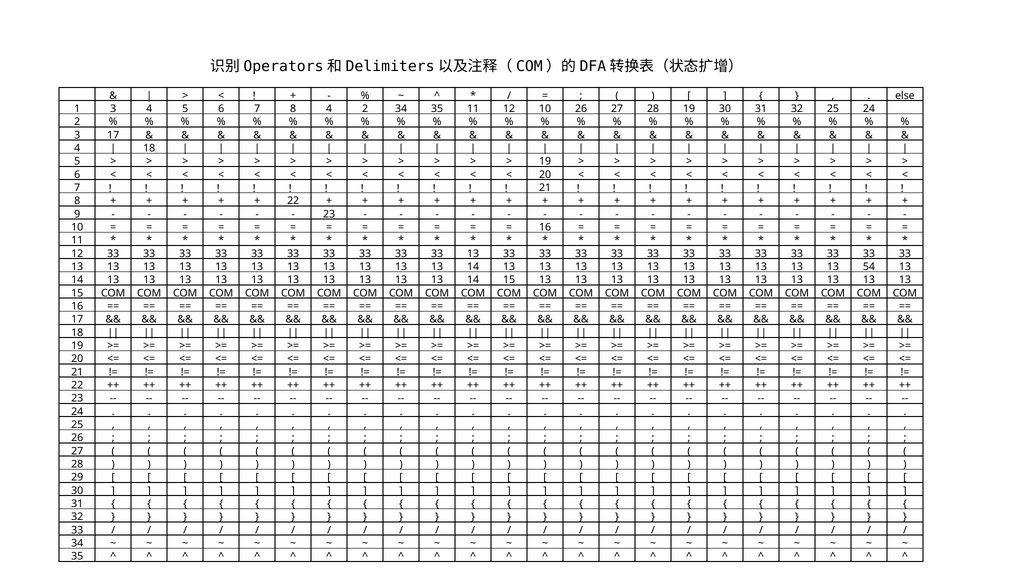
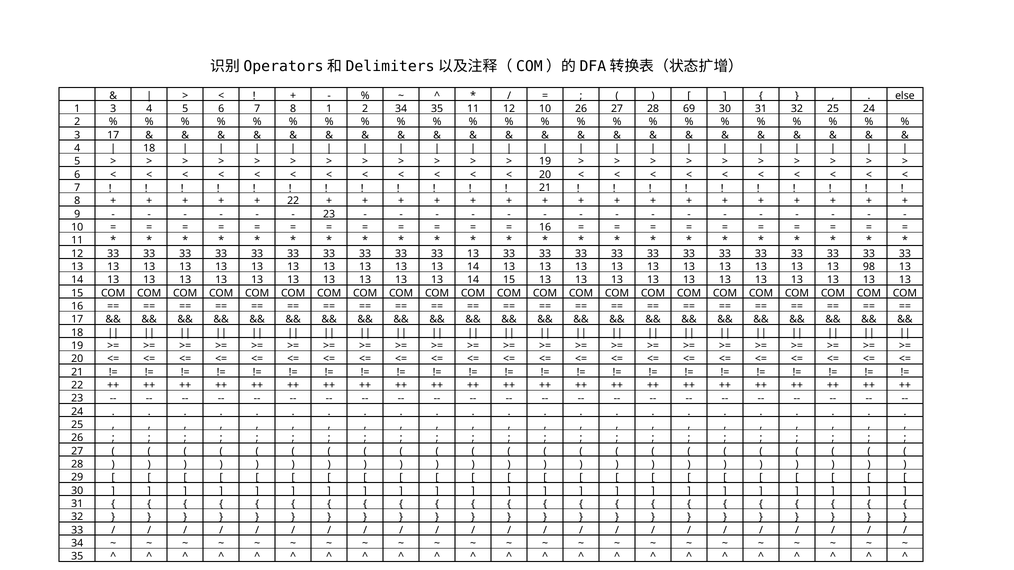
8 4: 4 -> 1 (329, 109)
28 19: 19 -> 69 (689, 109)
54: 54 -> 98 (869, 267)
